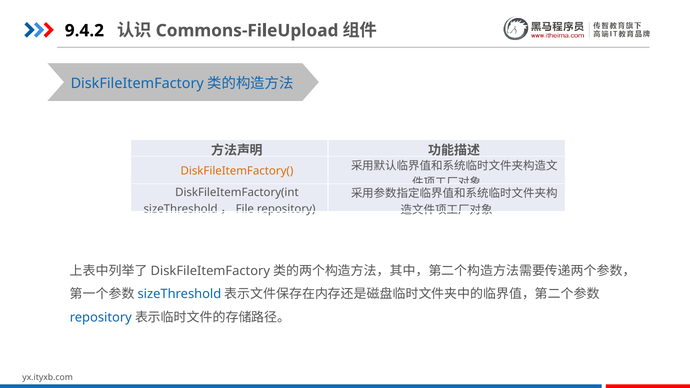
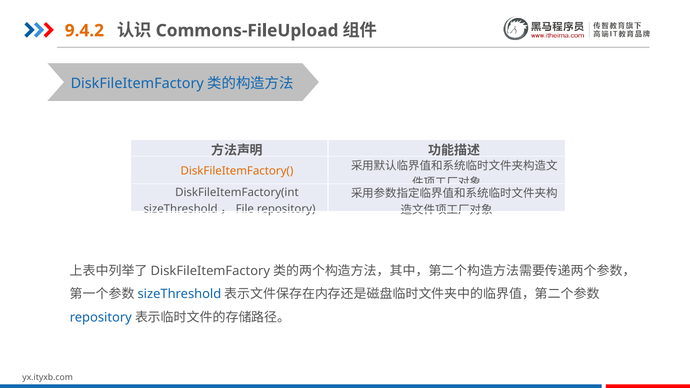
9.4.2 colour: black -> orange (84, 31)
